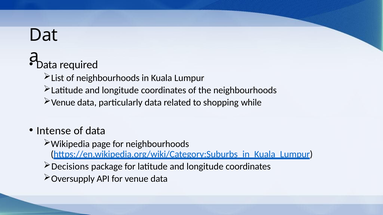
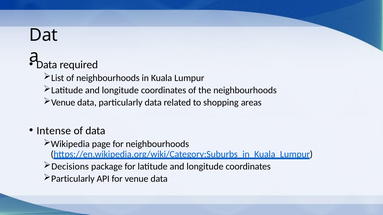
while: while -> areas (251, 103)
Oversupply: Oversupply -> Particularly (73, 179)
